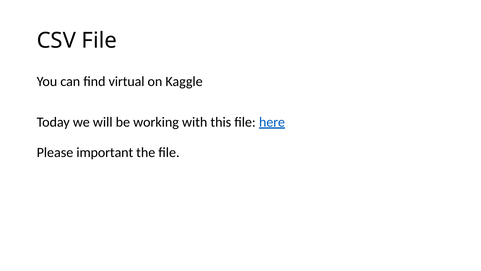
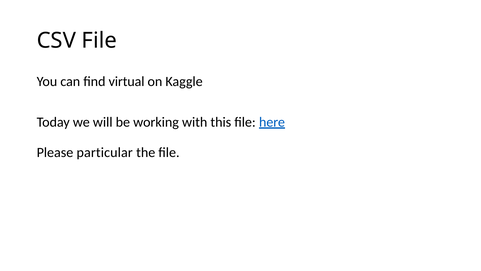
important: important -> particular (105, 152)
